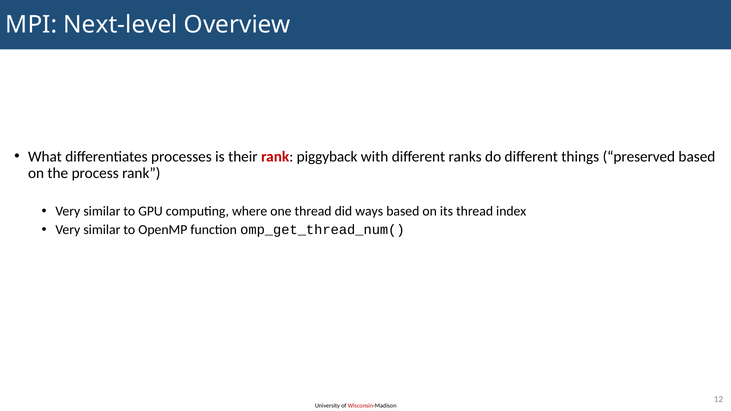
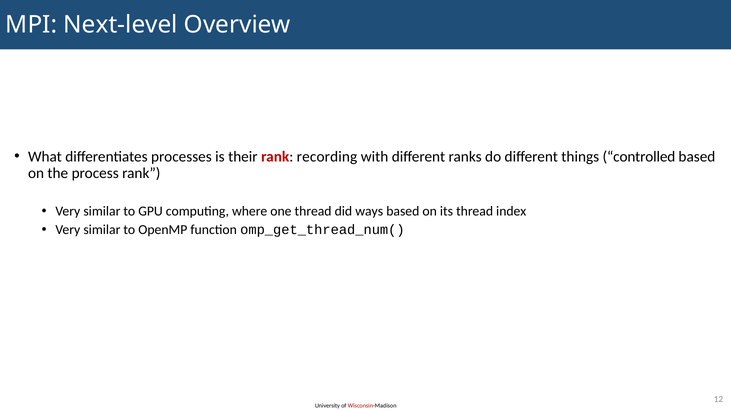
piggyback: piggyback -> recording (327, 157)
preserved: preserved -> controlled (639, 157)
